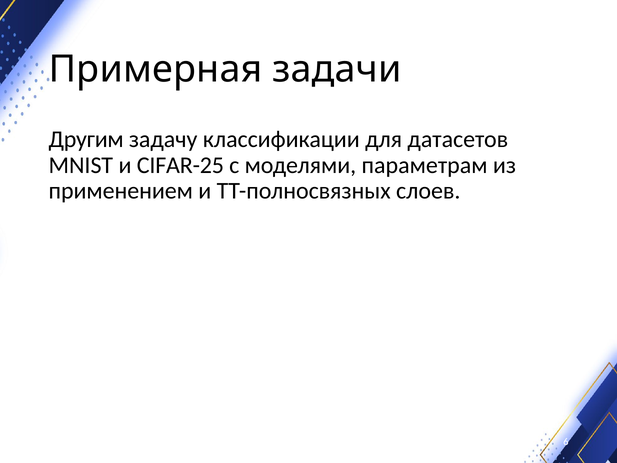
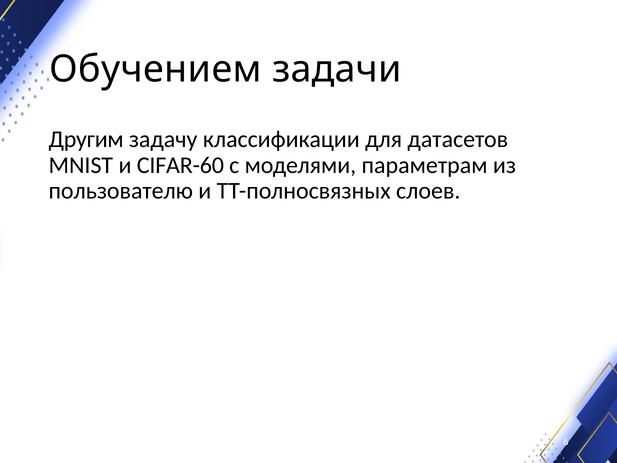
Примерная: Примерная -> Обучением (155, 69)
CIFAR-25: CIFAR-25 -> CIFAR-60 (180, 165)
применением: применением -> пользователю (121, 191)
